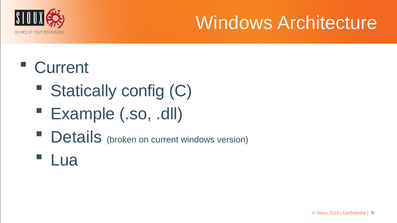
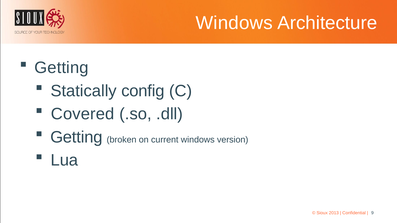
Current: Current -> Getting (62, 68)
Example: Example -> Covered (83, 114)
Details: Details -> Getting (76, 137)
